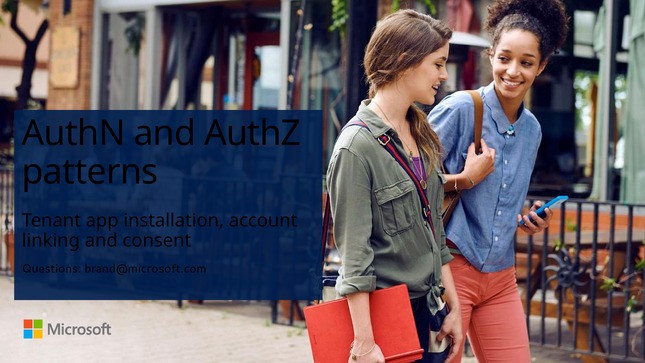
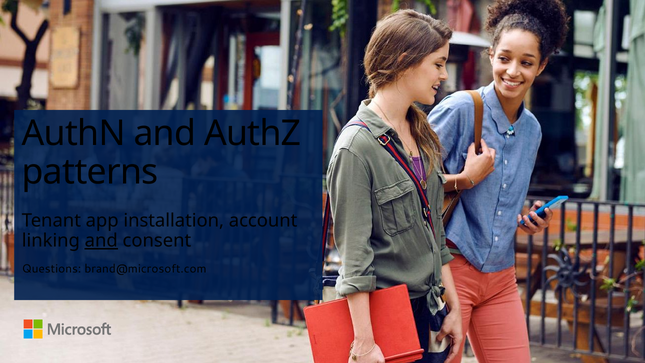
and underline: none -> present (101, 241)
